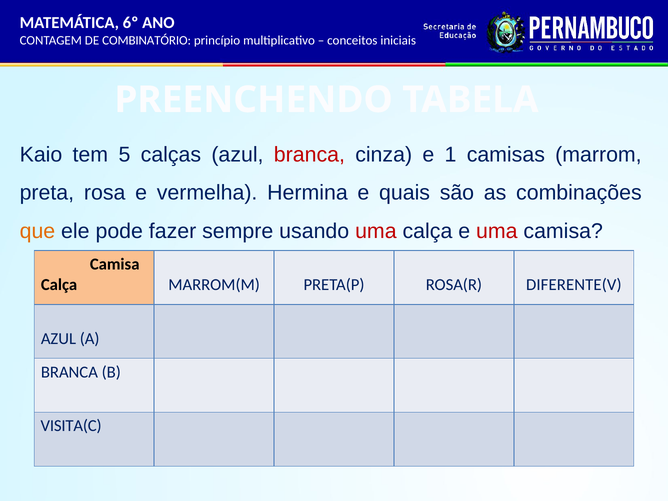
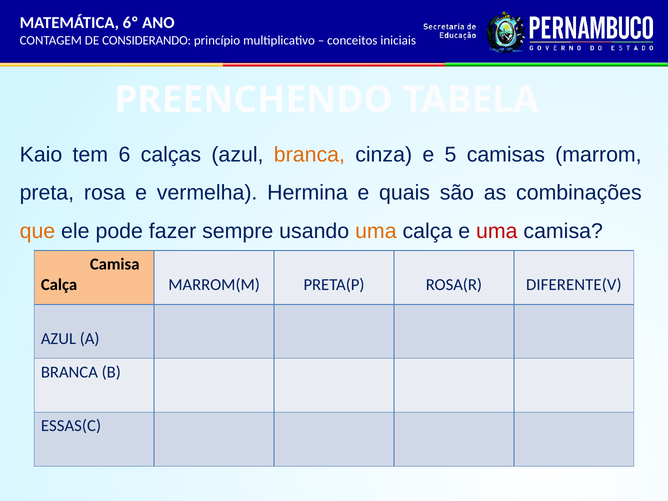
COMBINATÓRIO: COMBINATÓRIO -> CONSIDERANDO (147, 41)
5: 5 -> 6 (124, 155)
branca colour: red -> orange (309, 155)
1: 1 -> 5 (450, 155)
uma colour: red -> orange (376, 231)
VISITA(C: VISITA(C -> ESSAS(C (71, 426)
